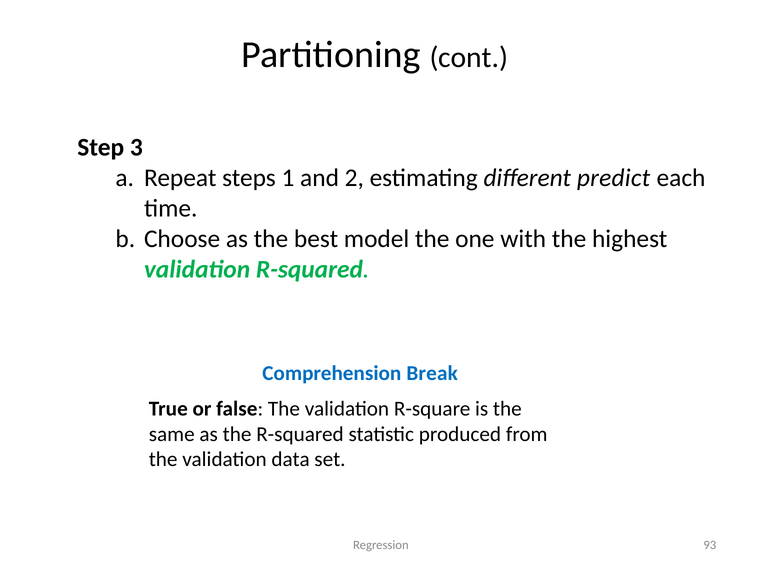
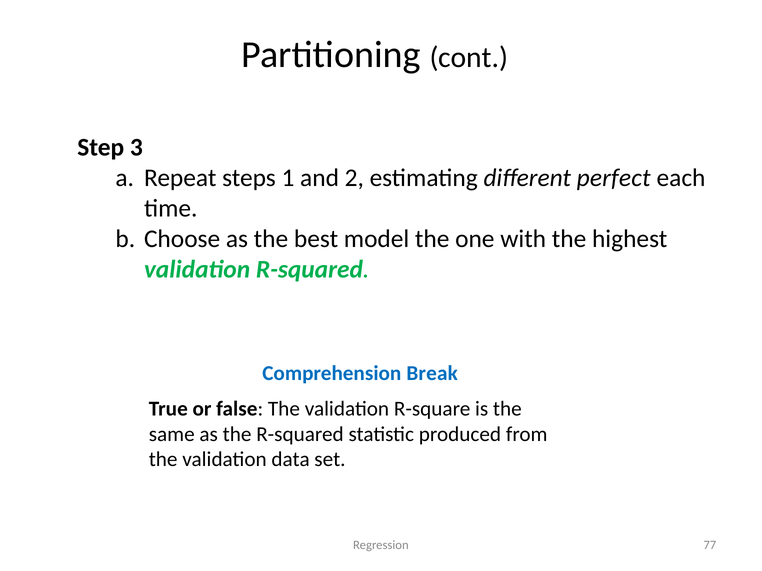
predict: predict -> perfect (614, 178)
93: 93 -> 77 (710, 546)
